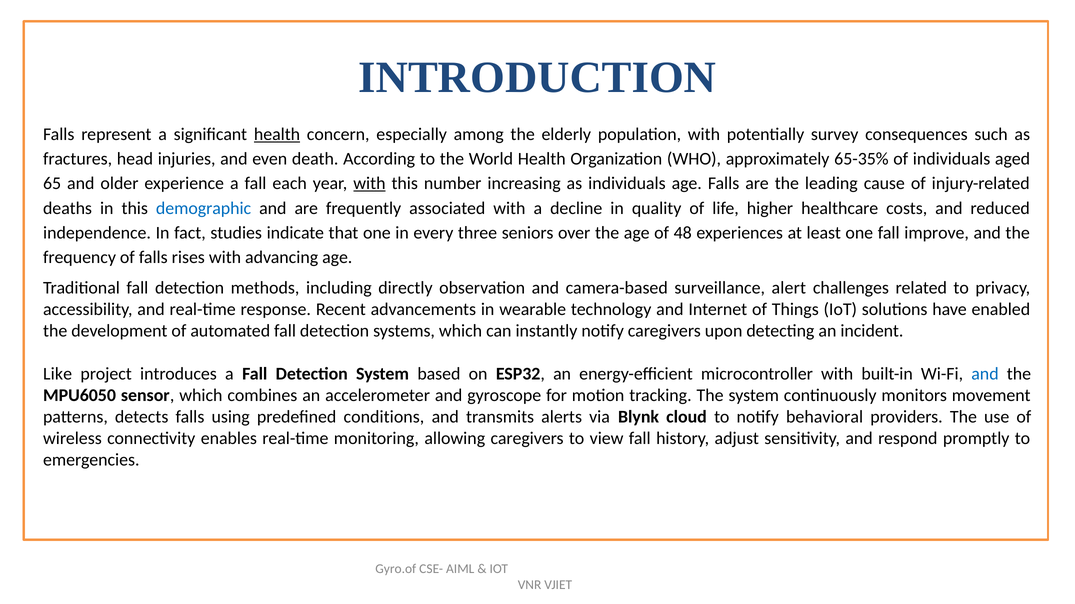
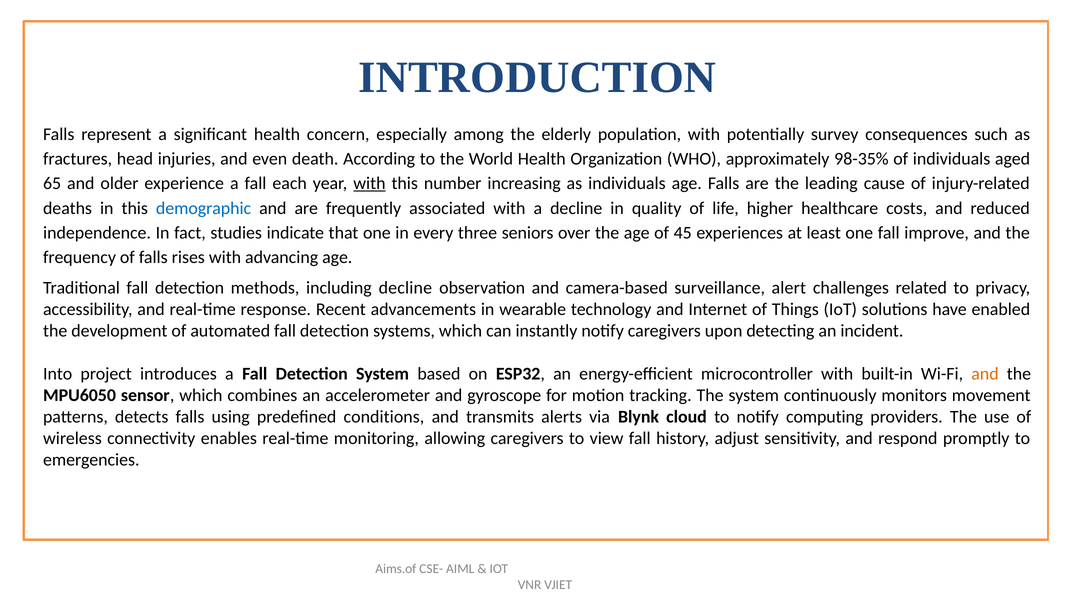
health underline: present -> none (277, 134)
65-35%: 65-35% -> 98-35% (861, 159)
48: 48 -> 45 (683, 233)
including directly: directly -> decline (405, 288)
Like: Like -> Into (58, 374)
and colour: blue -> orange (985, 374)
behavioral: behavioral -> computing (825, 417)
Gyro.of: Gyro.of -> Aims.of (396, 569)
